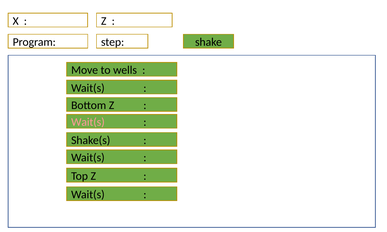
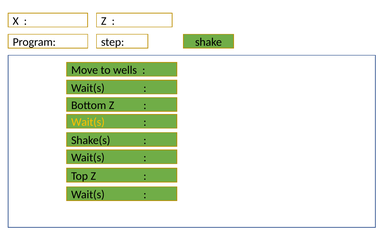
Wait(s colour: pink -> yellow (88, 122)
